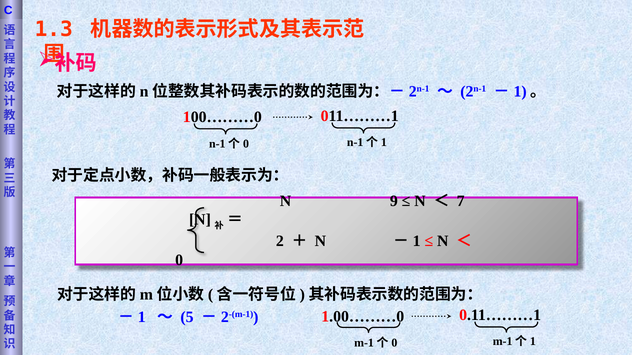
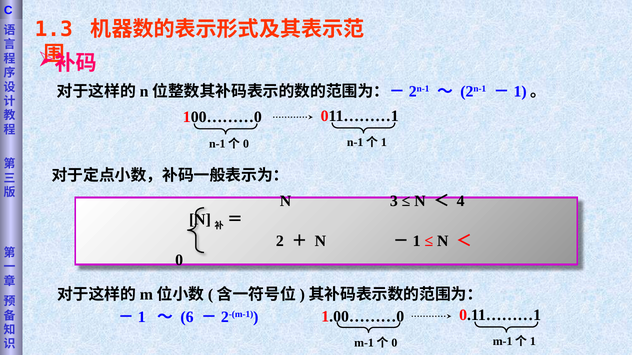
9: 9 -> 3 (394, 201)
7: 7 -> 4 (461, 201)
5: 5 -> 6 (187, 317)
